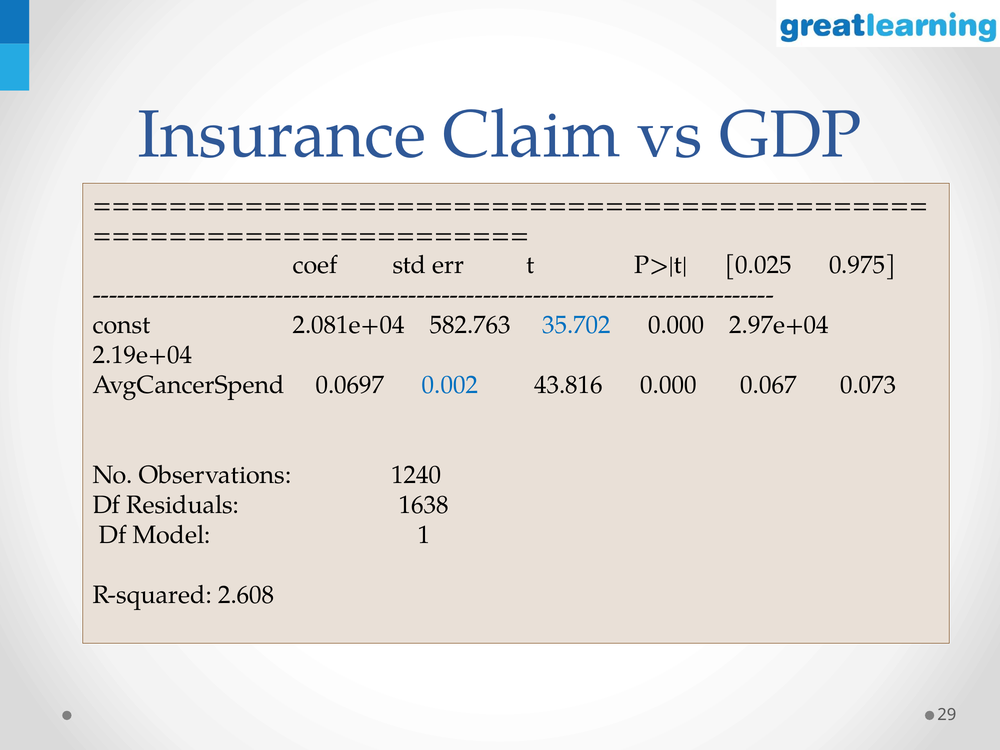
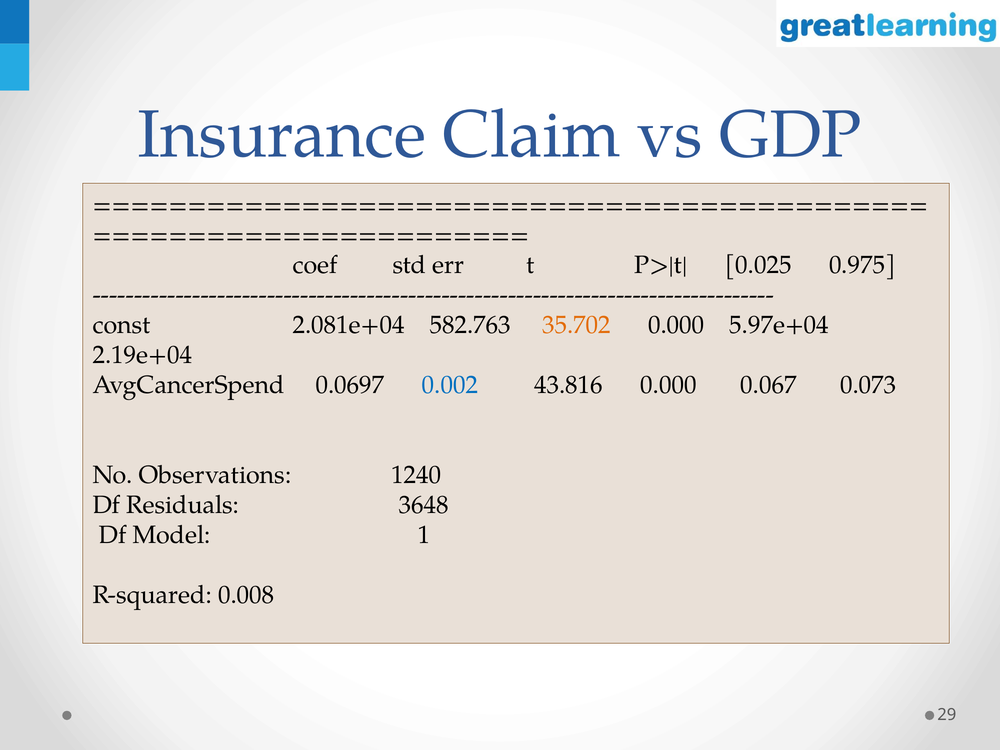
35.702 colour: blue -> orange (576, 325)
2.97e+04: 2.97e+04 -> 5.97e+04 (779, 325)
1638: 1638 -> 3648 (424, 505)
2.608: 2.608 -> 0.008 (246, 595)
